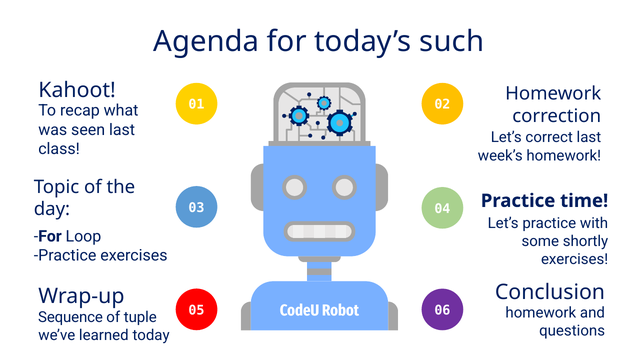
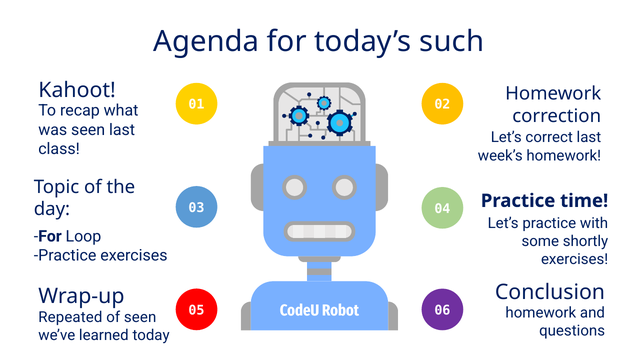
Sequence: Sequence -> Repeated (70, 317)
of tuple: tuple -> seen (140, 317)
